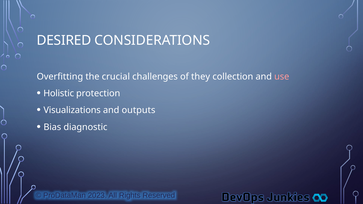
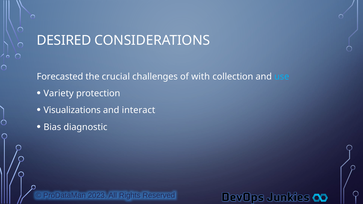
Overfitting: Overfitting -> Forecasted (60, 77)
they: they -> with (201, 77)
use colour: pink -> light blue (282, 77)
Holistic: Holistic -> Variety (59, 93)
outputs: outputs -> interact (139, 110)
